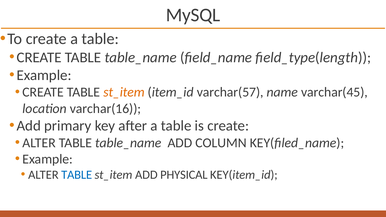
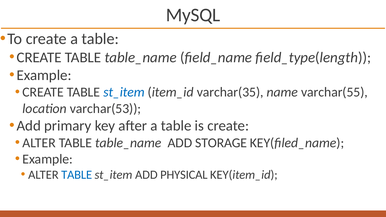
st_item colour: orange -> blue (124, 92)
varchar(57: varchar(57 -> varchar(35 (230, 92)
varchar(45: varchar(45 -> varchar(55 (334, 92)
varchar(16: varchar(16 -> varchar(53 (105, 109)
COLUMN: COLUMN -> STORAGE (221, 143)
